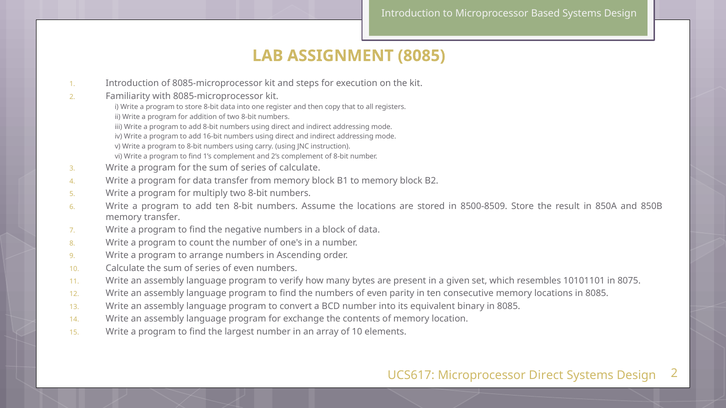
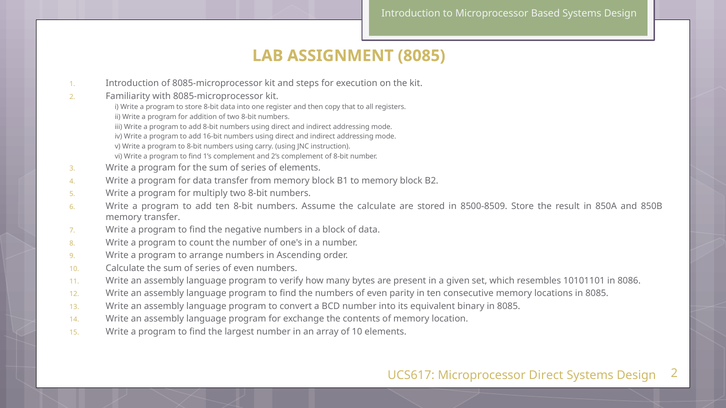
of calculate: calculate -> elements (300, 168)
the locations: locations -> calculate (376, 206)
8075: 8075 -> 8086 (629, 281)
